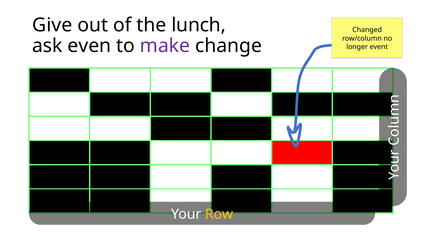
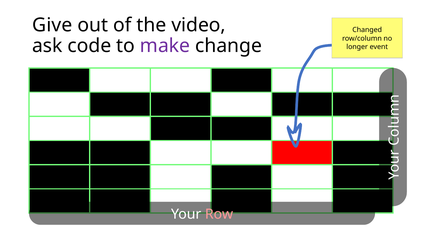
lunch: lunch -> video (199, 25)
even: even -> code (89, 46)
Row colour: yellow -> pink (219, 215)
